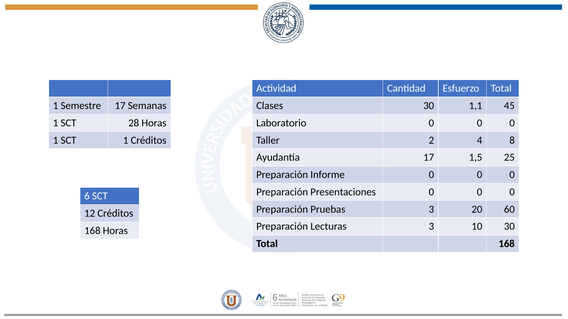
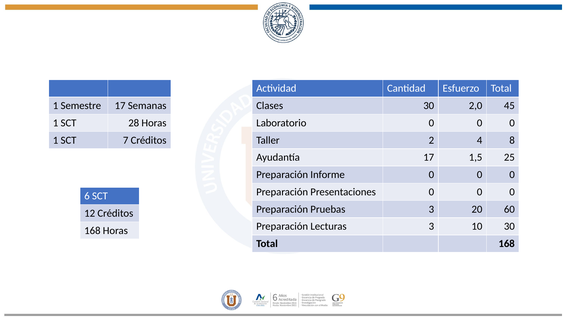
1,1: 1,1 -> 2,0 (476, 106)
SCT 1: 1 -> 7 (126, 140)
